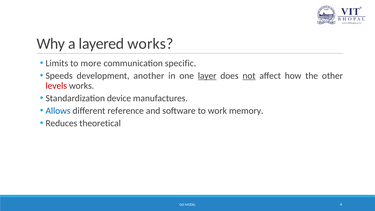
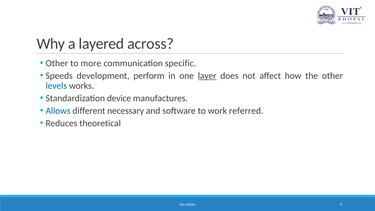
layered works: works -> across (151, 44)
Limits: Limits -> Other (57, 63)
another: another -> perform (149, 76)
not underline: present -> none (249, 76)
levels colour: red -> blue (56, 86)
reference: reference -> necessary (126, 111)
memory: memory -> referred (246, 111)
